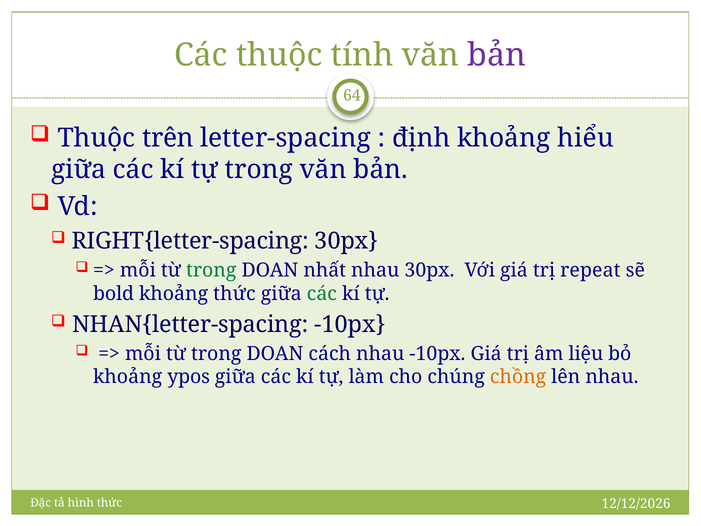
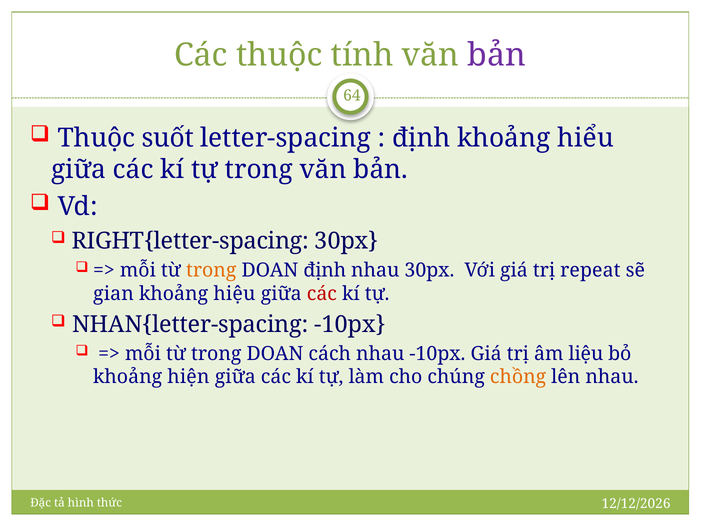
trên: trên -> suốt (168, 138)
trong colour: green -> orange (211, 270)
DOAN nhất: nhất -> định (325, 270)
bold: bold -> gian (113, 294)
khoảng thức: thức -> hiệu (234, 294)
các colour: green -> red (322, 294)
ypos: ypos -> hiện (188, 377)
